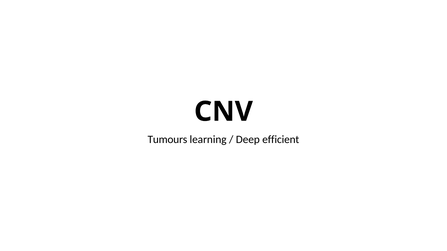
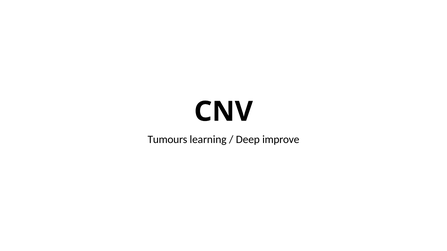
efficient: efficient -> improve (281, 140)
